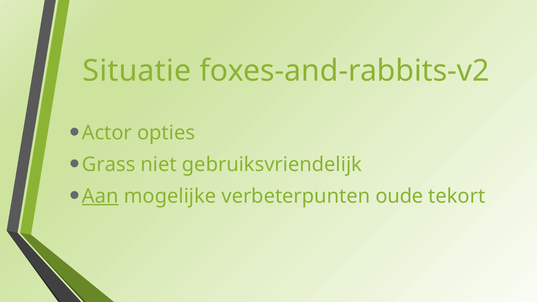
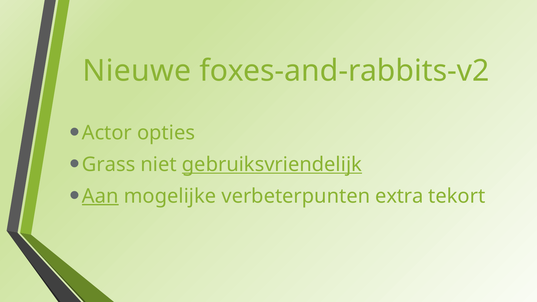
Situatie: Situatie -> Nieuwe (137, 71)
gebruiksvriendelijk underline: none -> present (272, 165)
oude: oude -> extra (399, 196)
